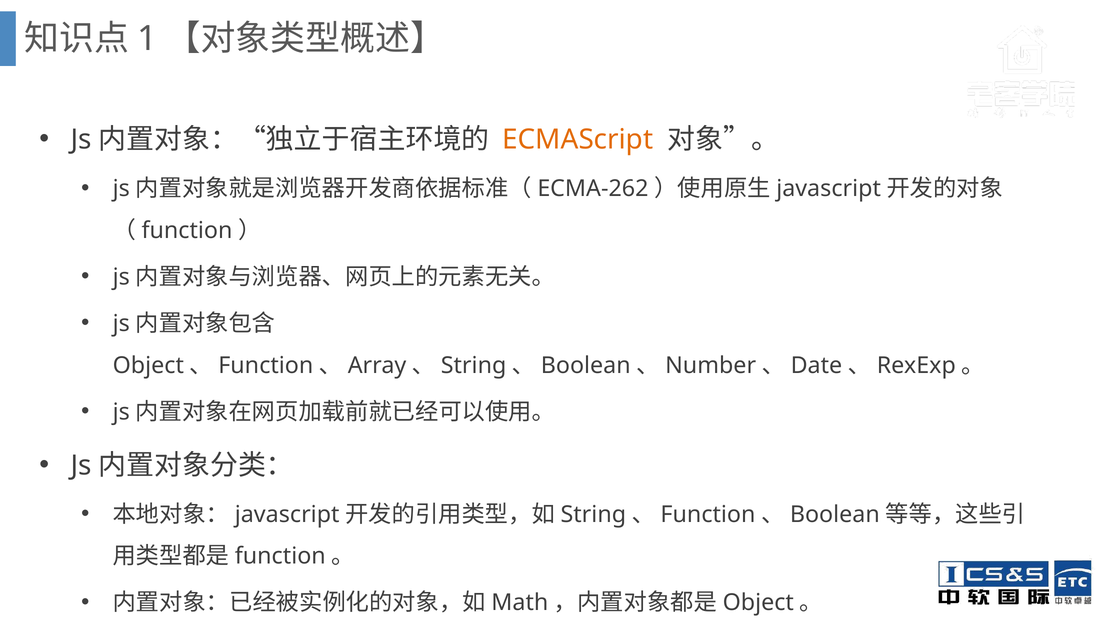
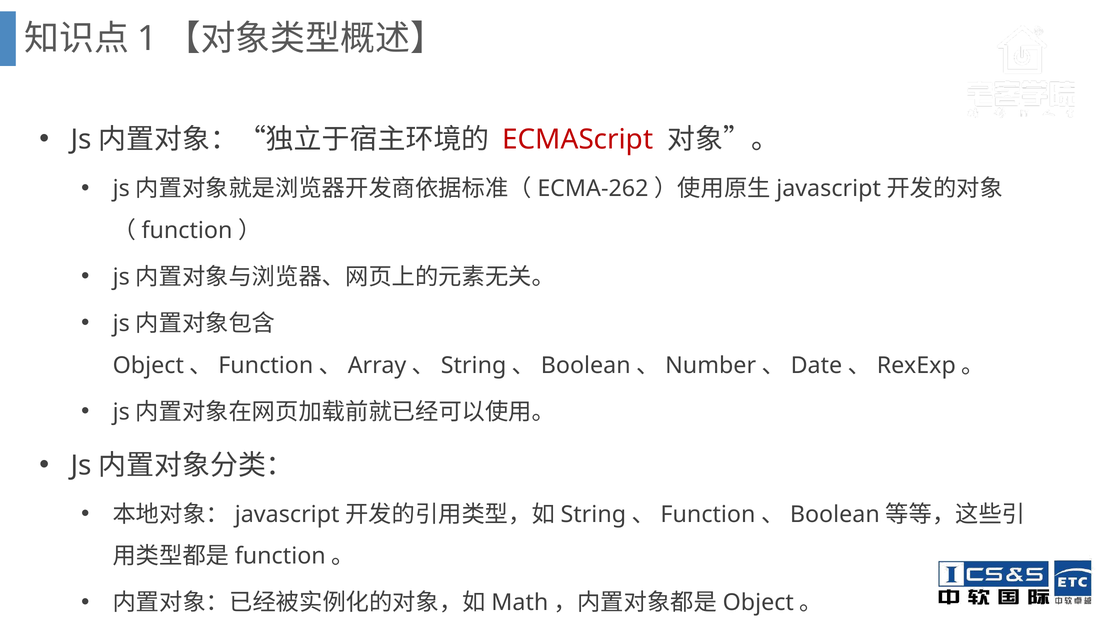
ECMAScript colour: orange -> red (578, 140)
